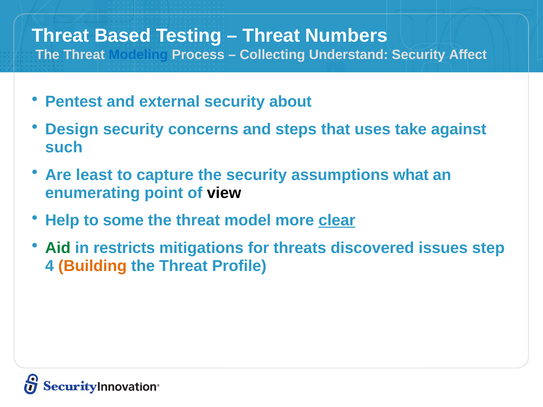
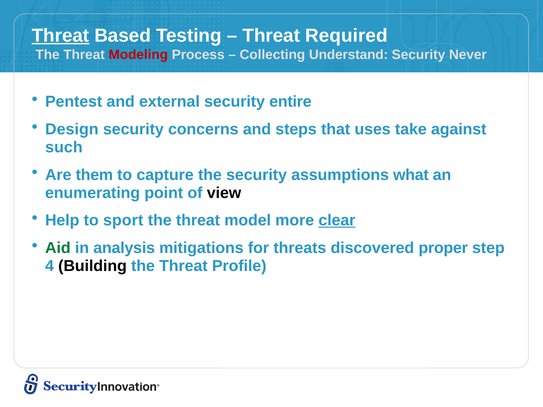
Threat underline: none -> present (60, 36)
Numbers: Numbers -> Required (346, 36)
Modeling colour: blue -> red (138, 55)
Affect: Affect -> Never (468, 55)
about: about -> entire (290, 102)
least: least -> them (94, 175)
some: some -> sport (123, 221)
restricts: restricts -> analysis (124, 248)
issues: issues -> proper (443, 248)
Building colour: orange -> black (93, 266)
